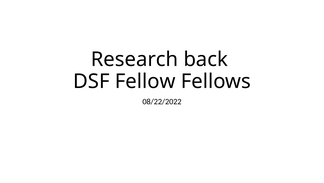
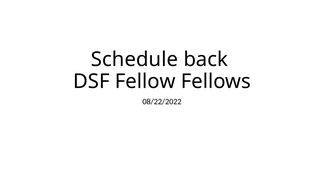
Research: Research -> Schedule (134, 59)
